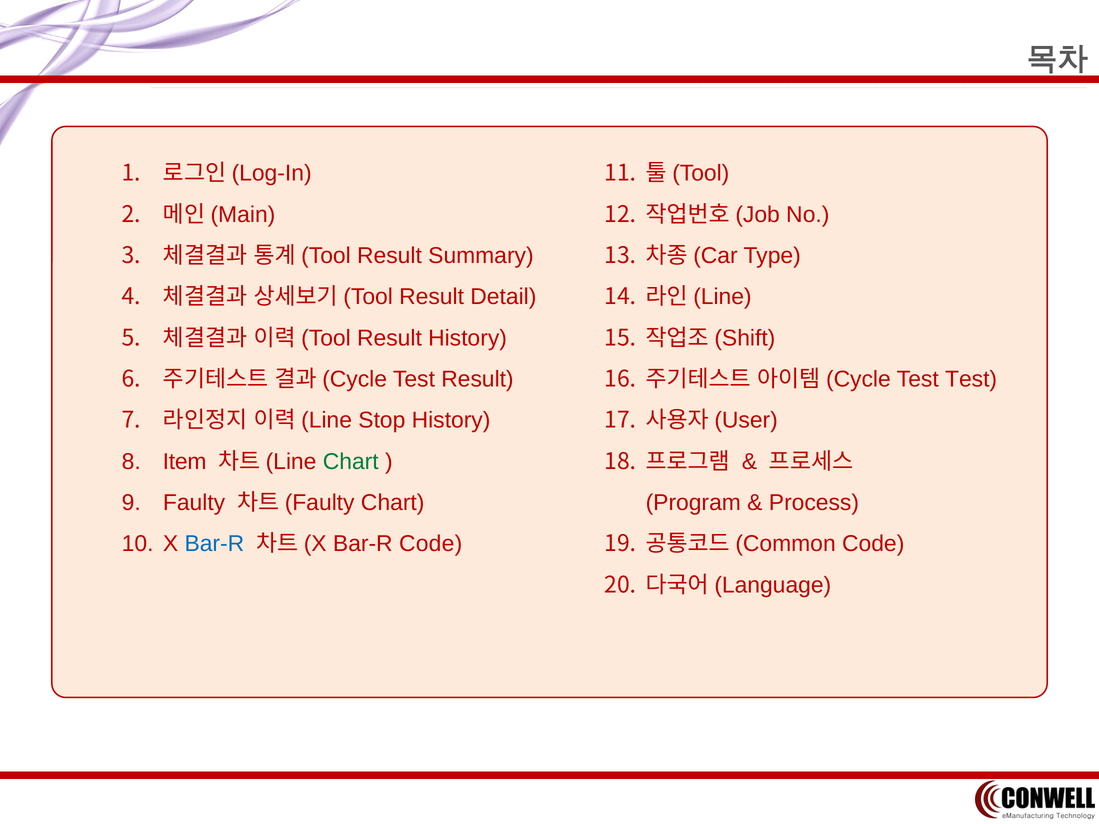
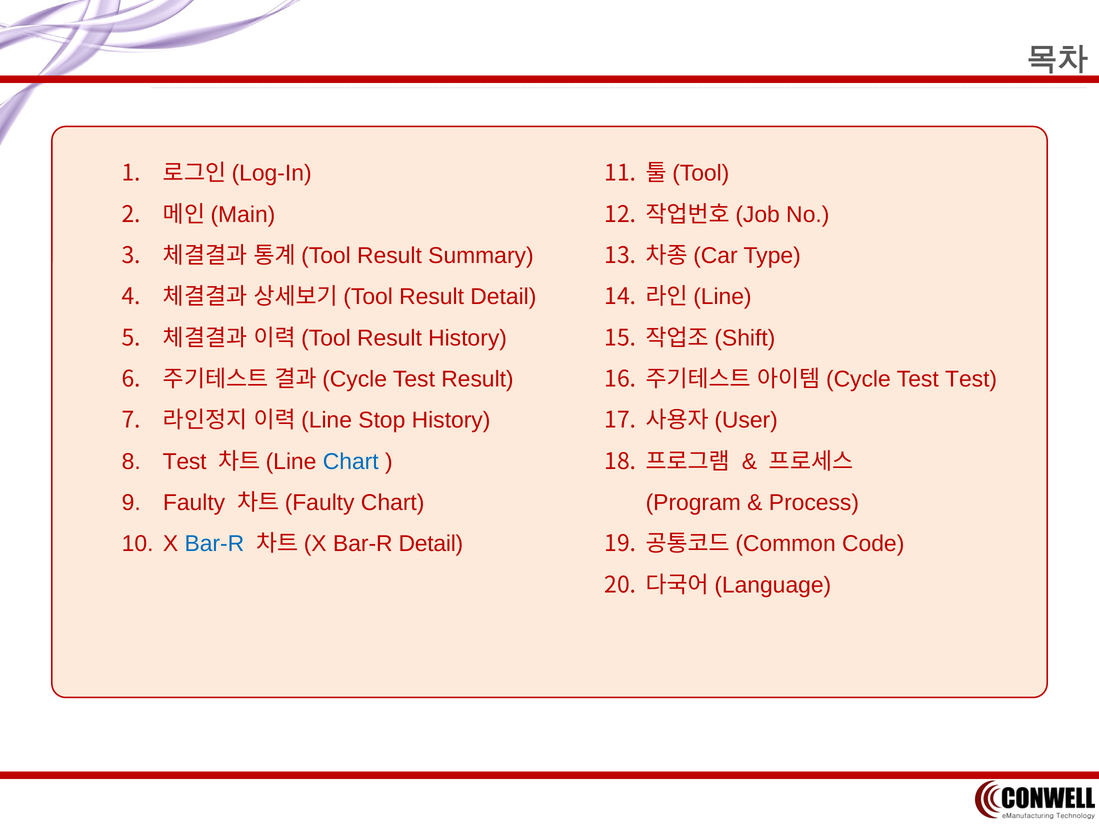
Item: Item -> Test (185, 462)
Chart colour: green -> blue (351, 462)
Bar-R Code: Code -> Detail (431, 544)
